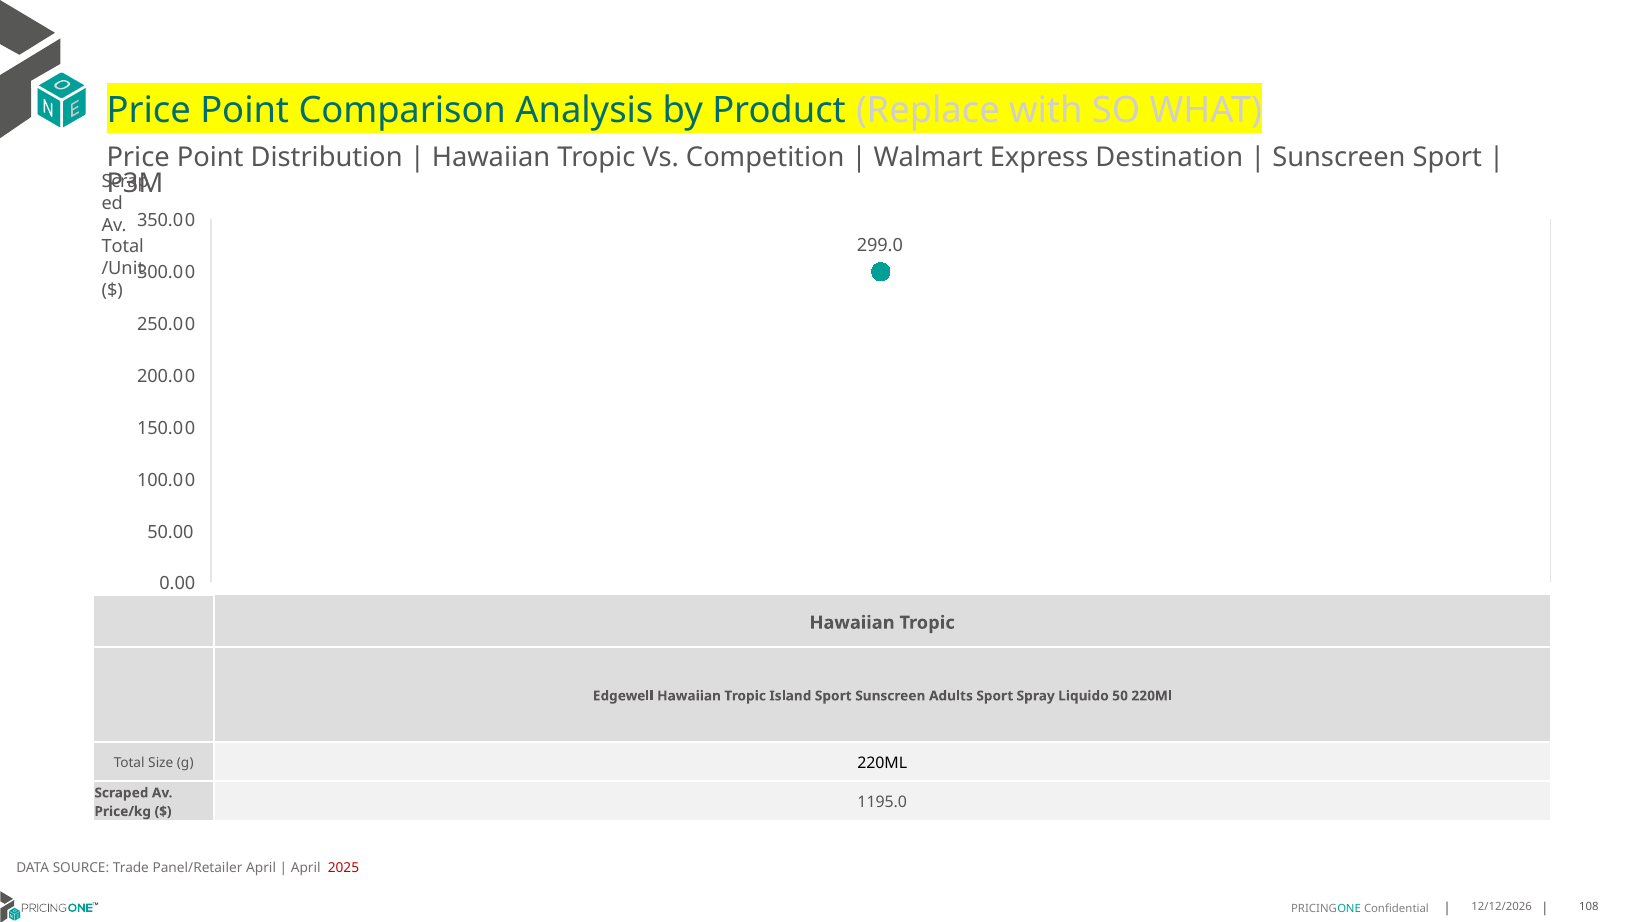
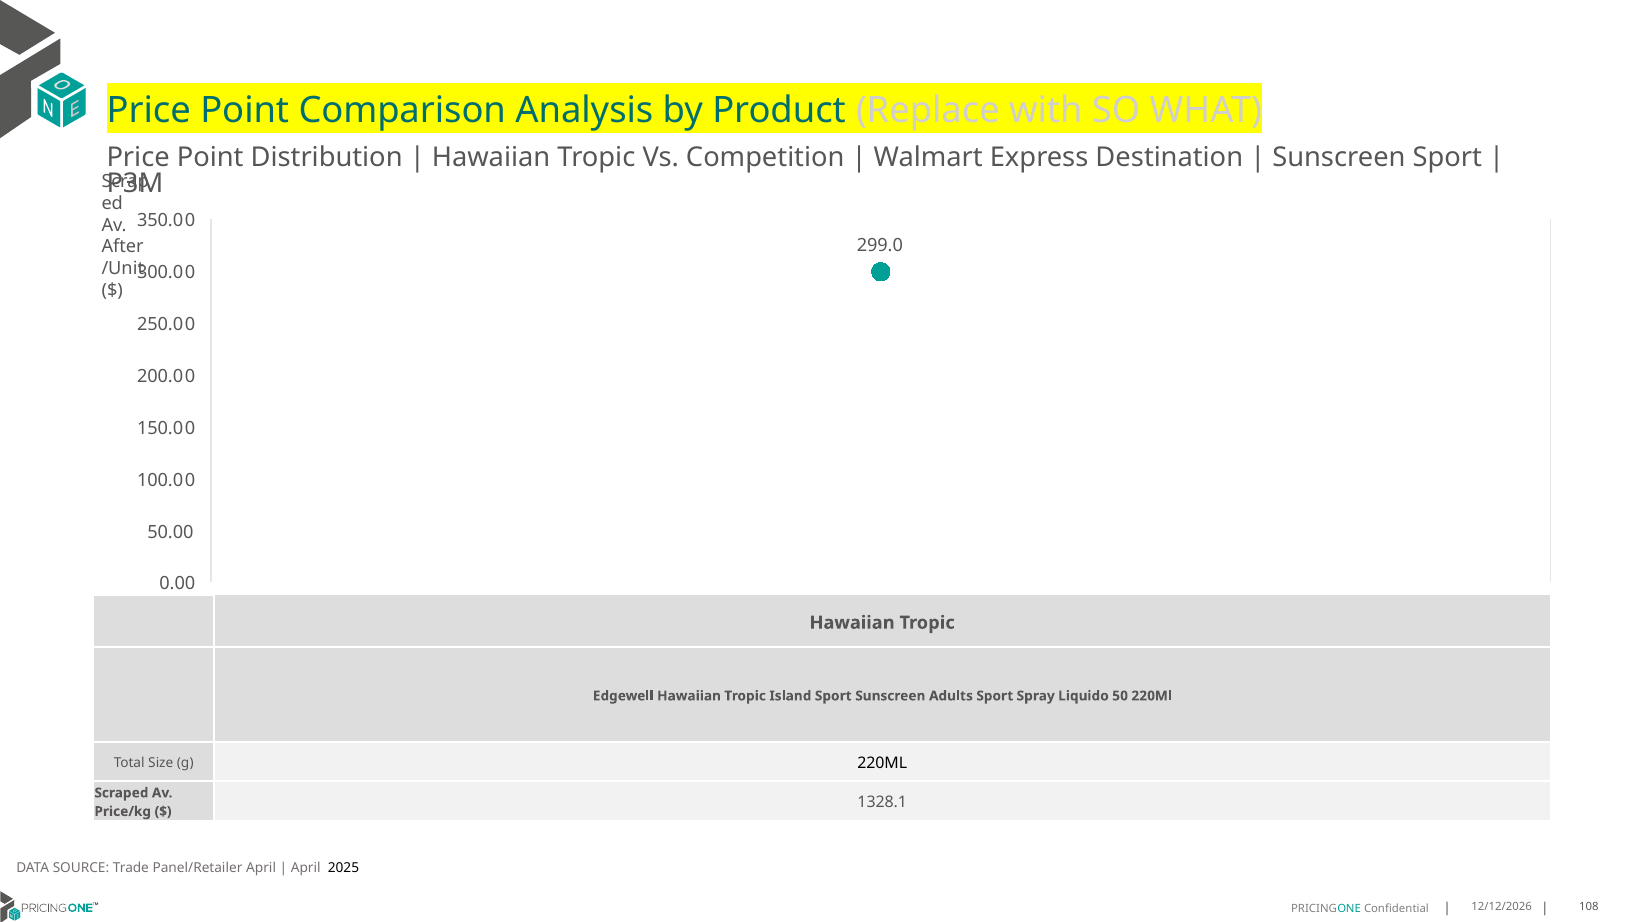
Total: Total -> After (123, 247)
1195.0: 1195.0 -> 1328.1 (882, 802)
2025 colour: red -> black (343, 868)
